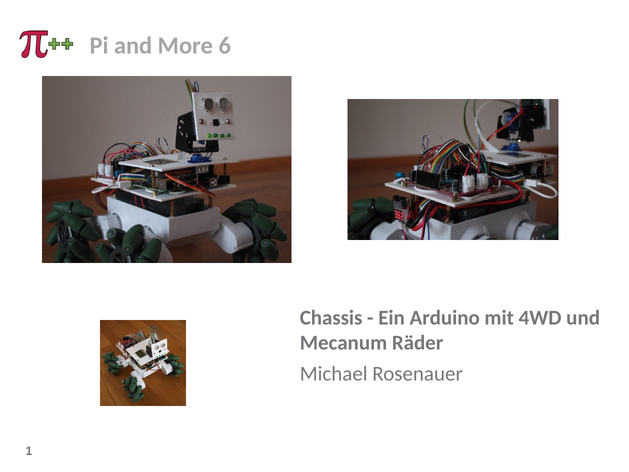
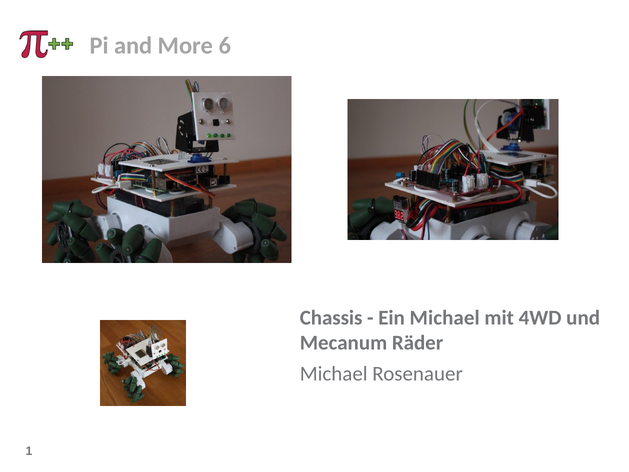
Ein Arduino: Arduino -> Michael (445, 318)
